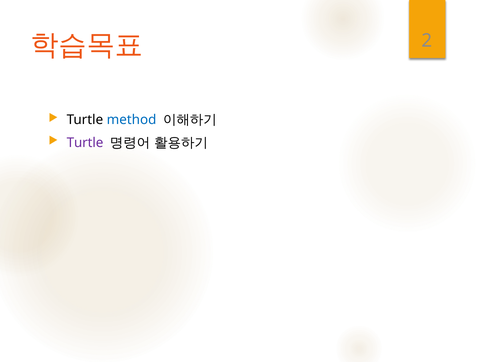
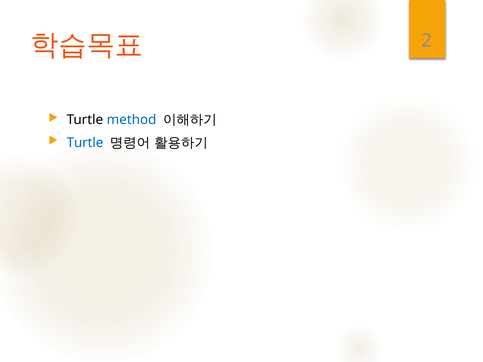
Turtle colour: purple -> blue (85, 143)
